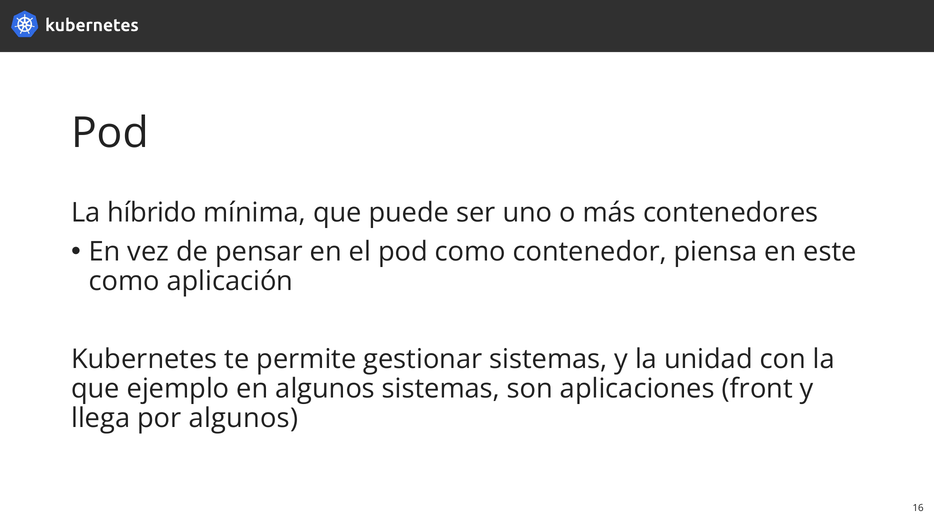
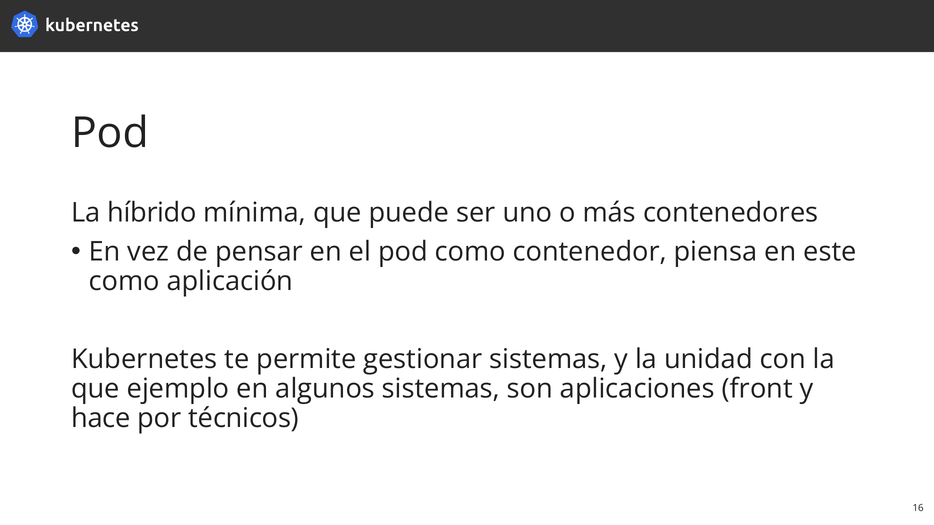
llega: llega -> hace (101, 419)
por algunos: algunos -> técnicos (244, 419)
